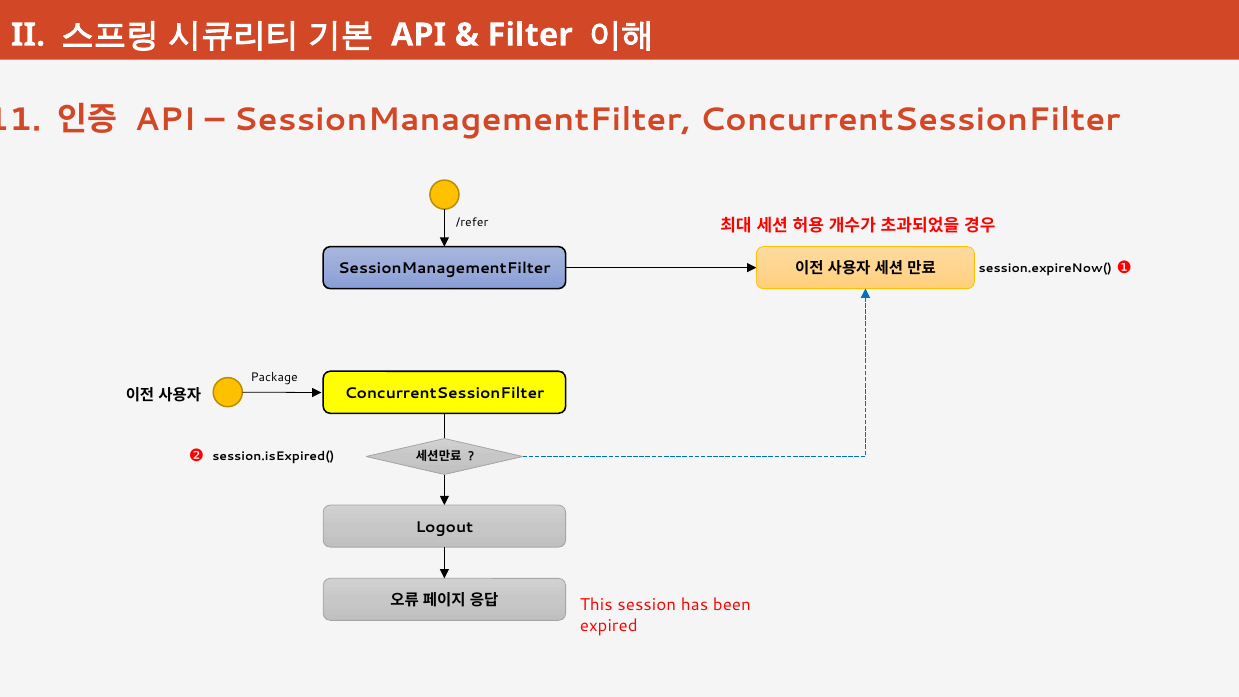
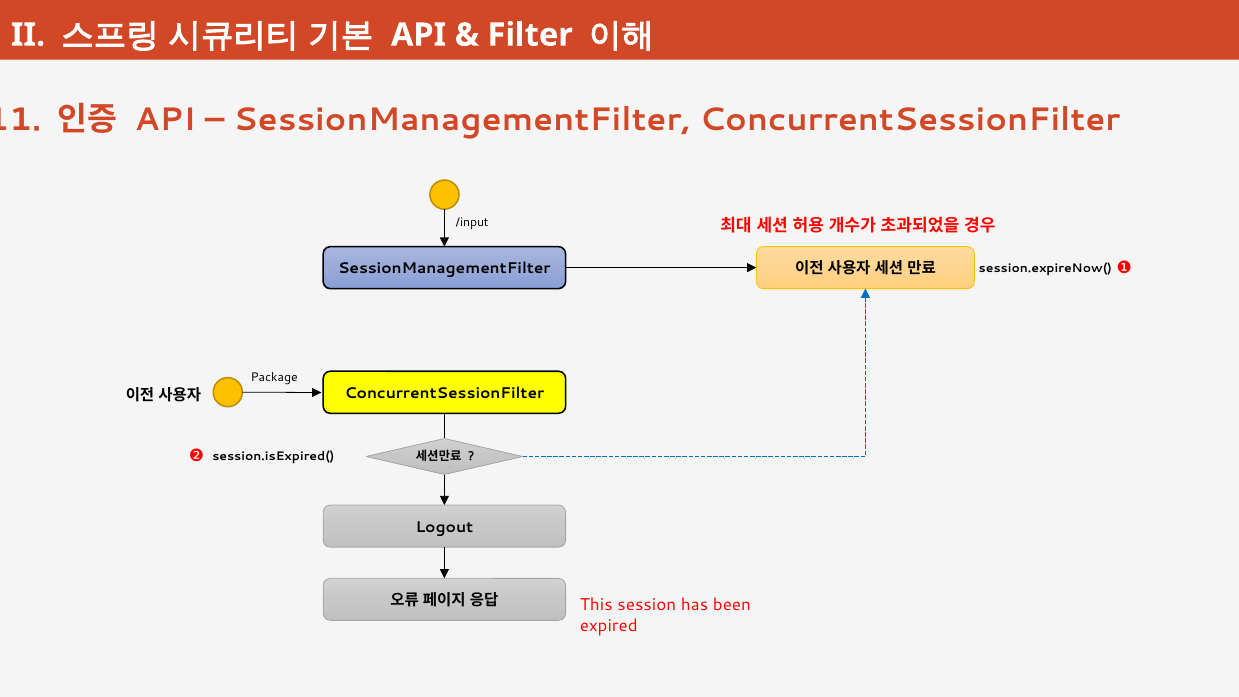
/refer: /refer -> /input (472, 222)
